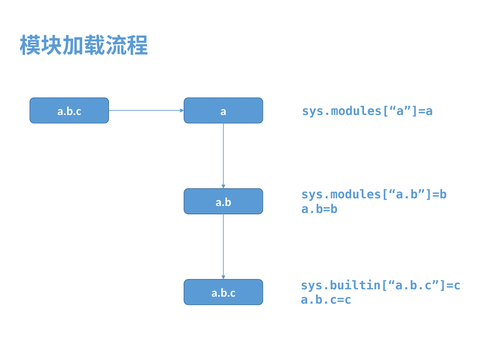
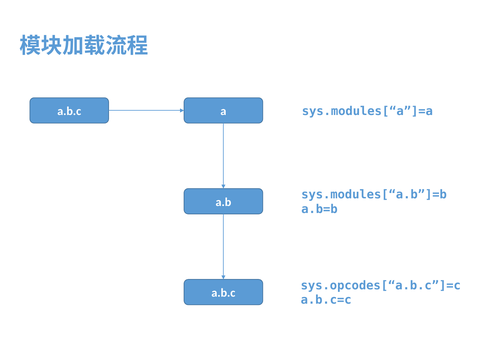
sys.builtin[“a.b.c”]=c: sys.builtin[“a.b.c”]=c -> sys.opcodes[“a.b.c”]=c (381, 285)
